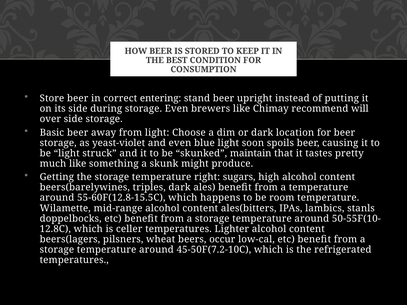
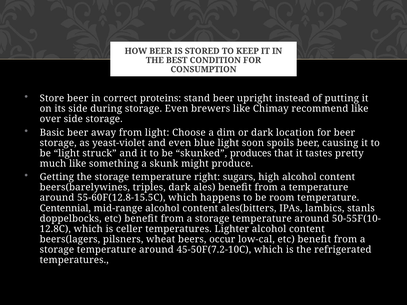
entering: entering -> proteins (161, 98)
recommend will: will -> like (360, 109)
maintain: maintain -> produces (251, 153)
Wilamette: Wilamette -> Centennial (65, 208)
